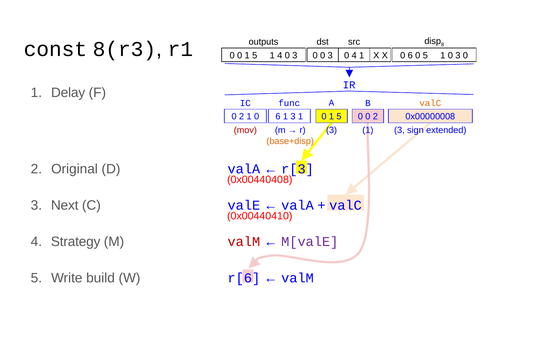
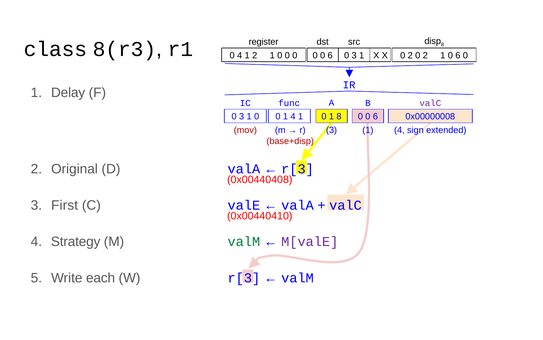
outputs: outputs -> register (264, 42)
const: const -> class (56, 49)
0: 0 -> 4 (240, 55)
5: 5 -> 2 (255, 55)
4: 4 -> 0 (280, 55)
3: 3 -> 0 (295, 55)
6: 6 -> 2 (410, 55)
5: 5 -> 2 (425, 55)
1 0 3: 3 -> 6 (458, 55)
3: 3 -> 6 (330, 55)
4: 4 -> 3 (354, 55)
valC colour: orange -> purple (430, 103)
5: 5 -> 8 (339, 116)
2: 2 -> 3 (242, 116)
6: 6 -> 0 (278, 116)
3: 3 -> 4 (293, 116)
2: 2 -> 6 (375, 116)
3: 3 -> 4 (399, 130)
base+disp colour: orange -> red (290, 141)
Next: Next -> First (65, 205)
valM colour: red -> green (244, 241)
build: build -> each (101, 277)
W r[6: r[6 -> r[3 (244, 277)
